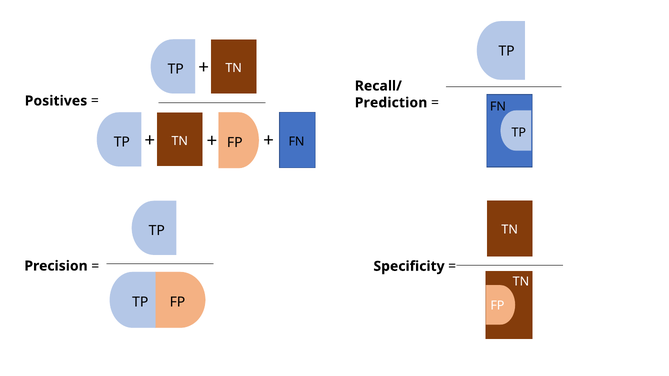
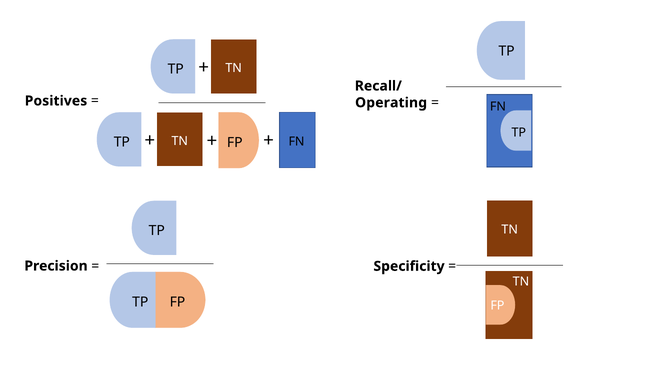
Prediction: Prediction -> Operating (391, 103)
